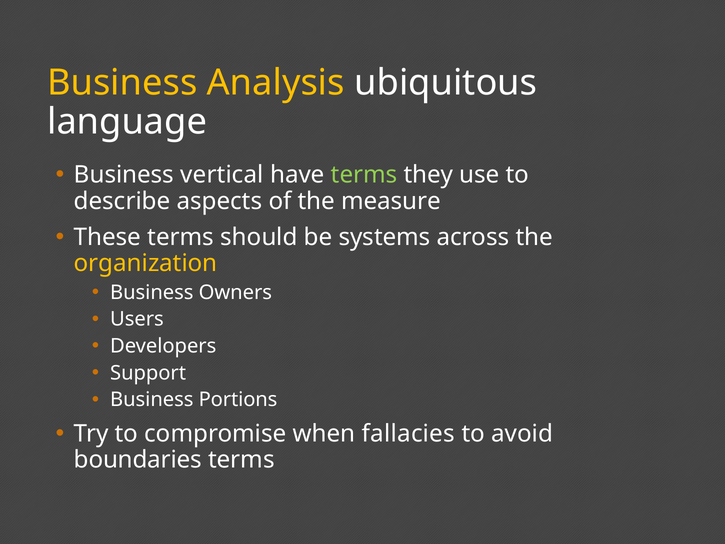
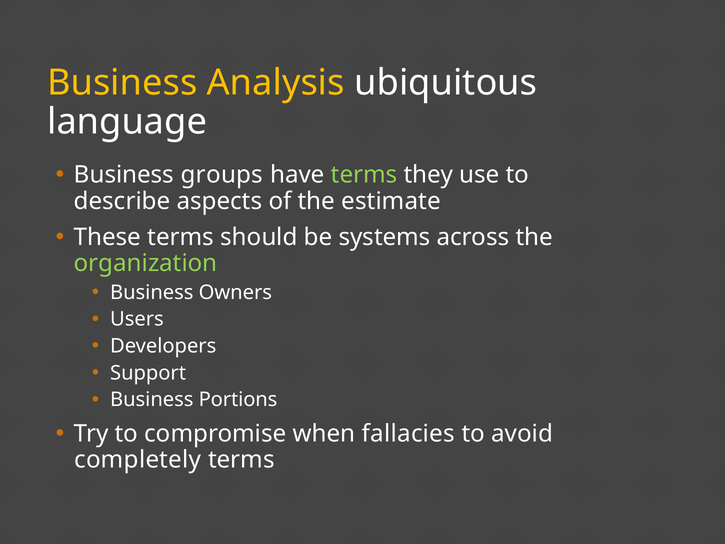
vertical: vertical -> groups (222, 175)
measure: measure -> estimate (391, 201)
organization colour: yellow -> light green (146, 263)
boundaries: boundaries -> completely (138, 460)
